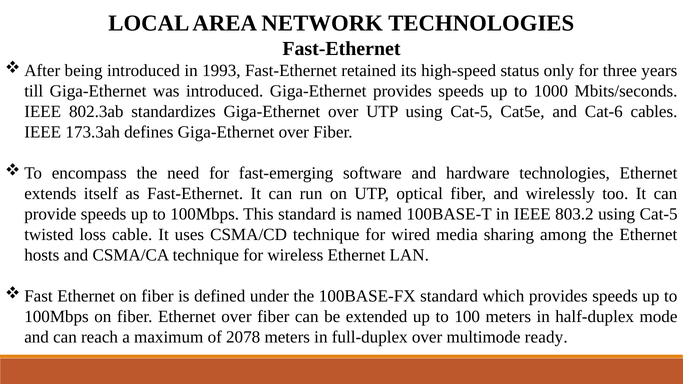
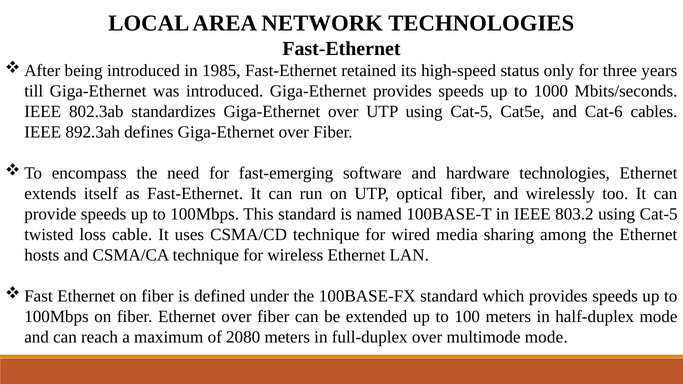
1993: 1993 -> 1985 (221, 71)
173.3ah: 173.3ah -> 892.3ah (93, 132)
2078: 2078 -> 2080 (243, 337)
multimode ready: ready -> mode (546, 337)
